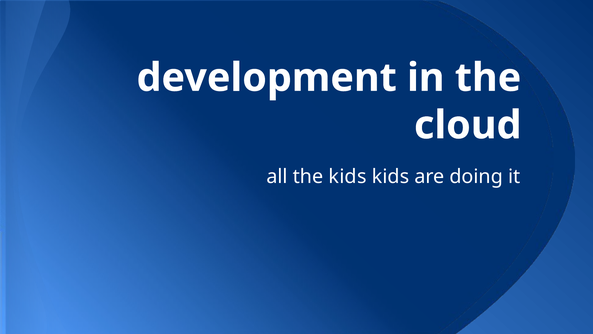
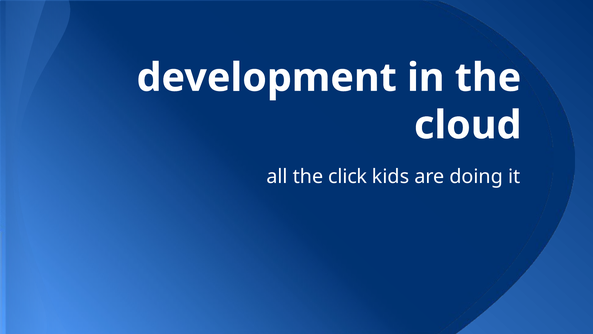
the kids: kids -> click (348, 176)
